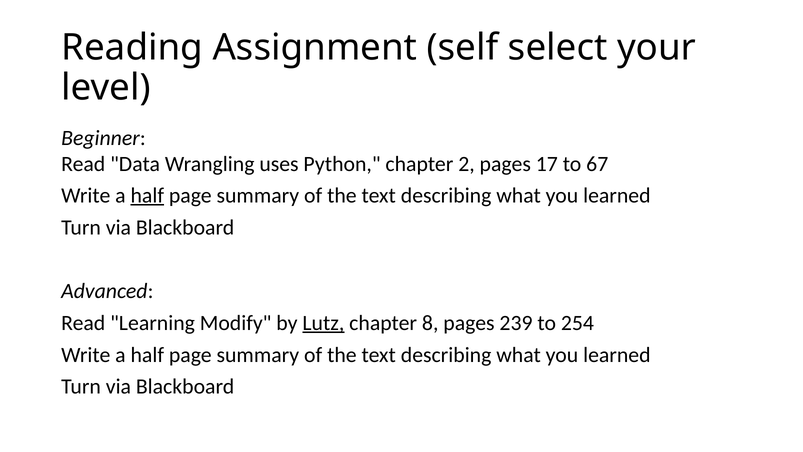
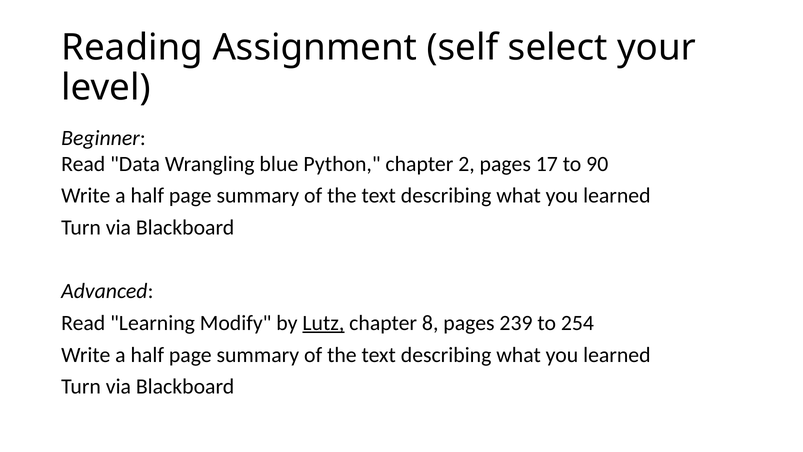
uses: uses -> blue (279, 164)
67: 67 -> 90 (597, 164)
half underline: present -> none (147, 195)
